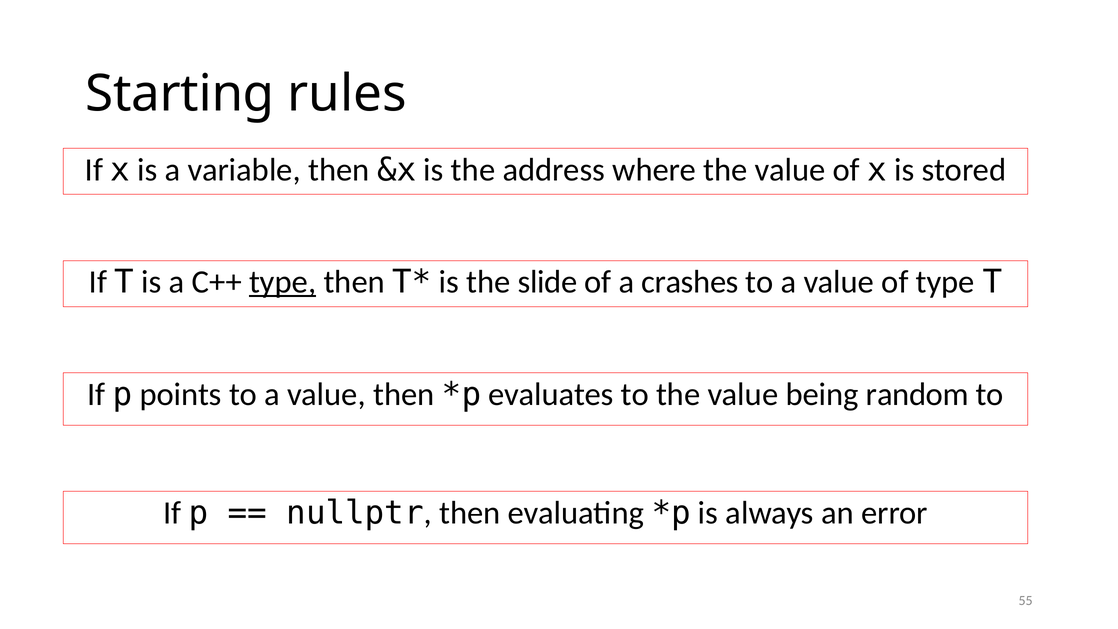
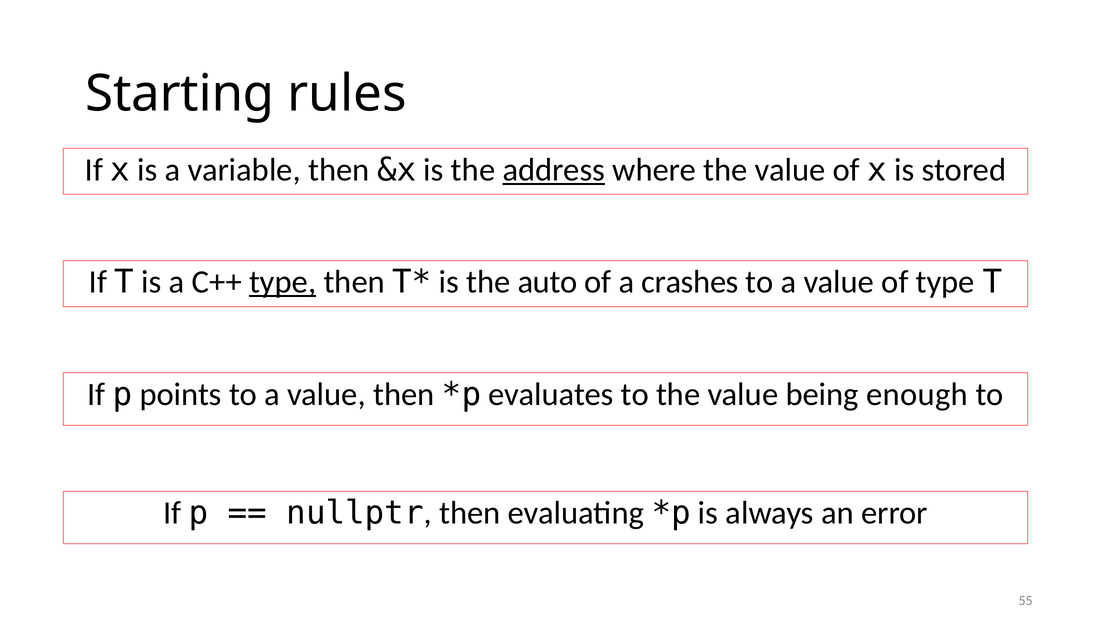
address underline: none -> present (554, 170)
slide: slide -> auto (547, 282)
random: random -> enough (917, 394)
